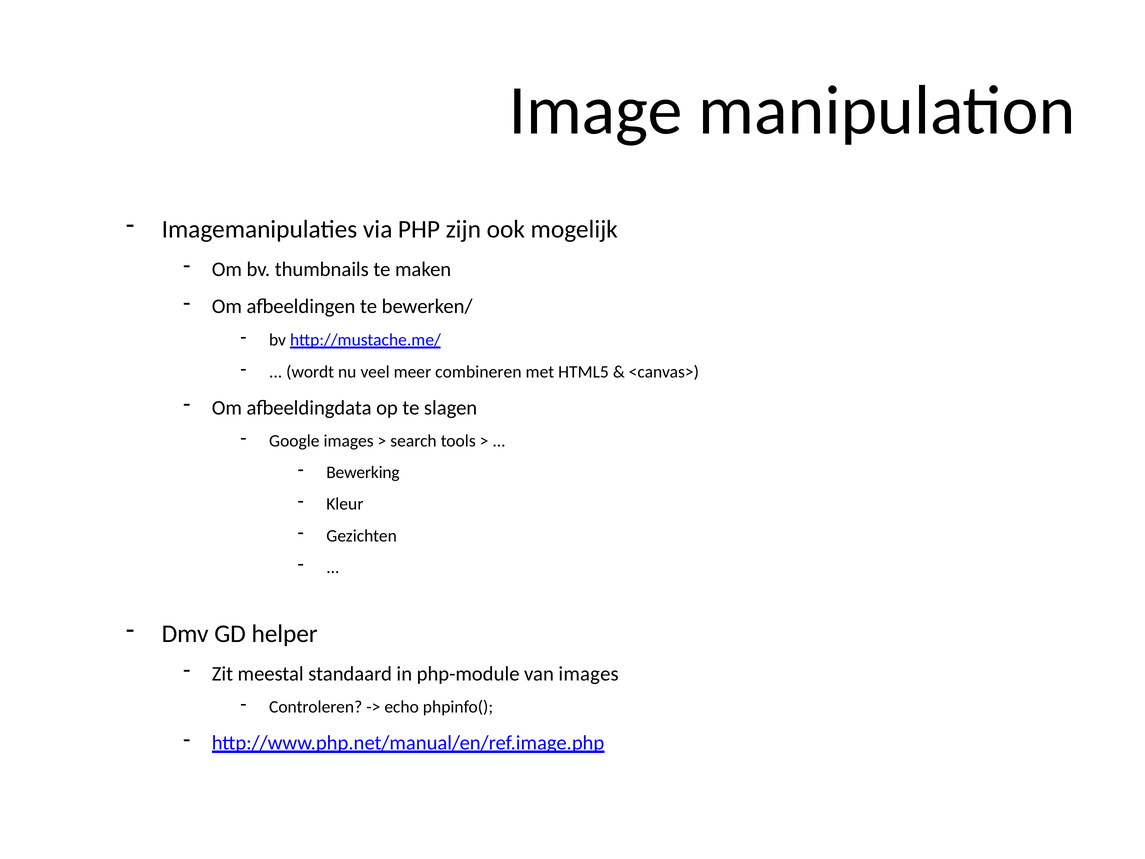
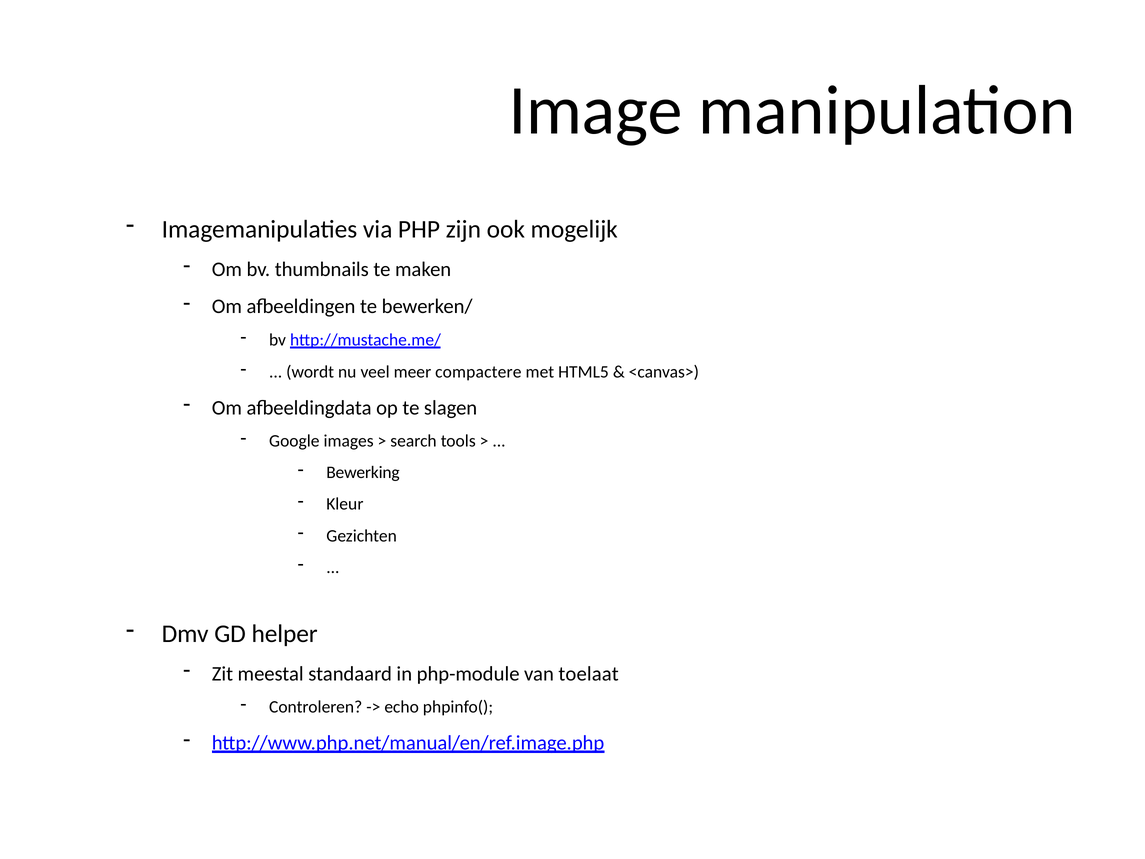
combineren: combineren -> compactere (478, 372)
van images: images -> toelaat (589, 674)
